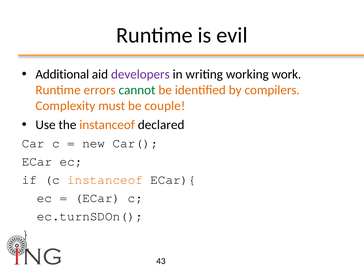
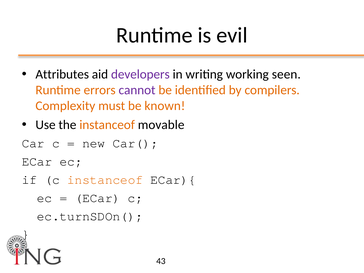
Additional: Additional -> Attributes (62, 74)
work: work -> seen (286, 74)
cannot colour: green -> purple (137, 90)
couple: couple -> known (165, 106)
declared: declared -> movable (161, 125)
